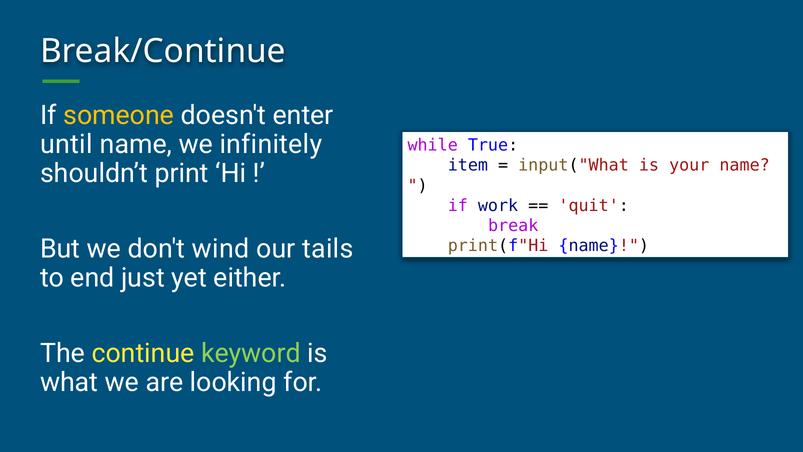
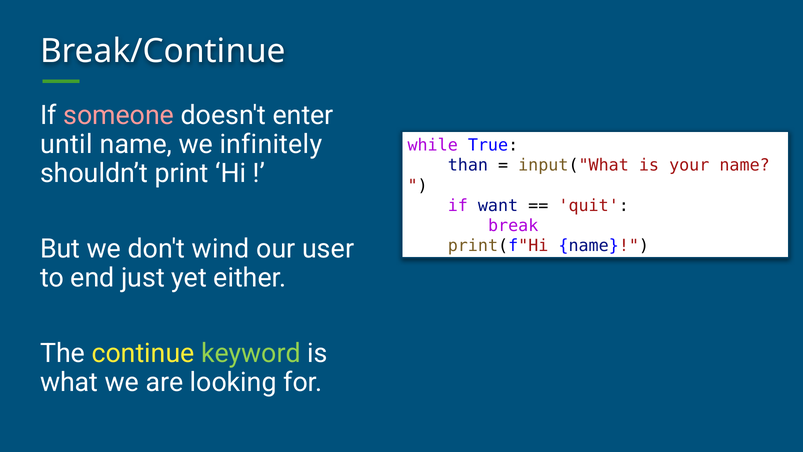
someone colour: yellow -> pink (119, 115)
item: item -> than (468, 165)
work: work -> want (498, 205)
tails: tails -> user (328, 249)
